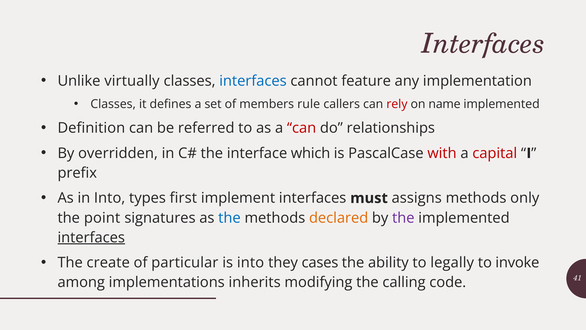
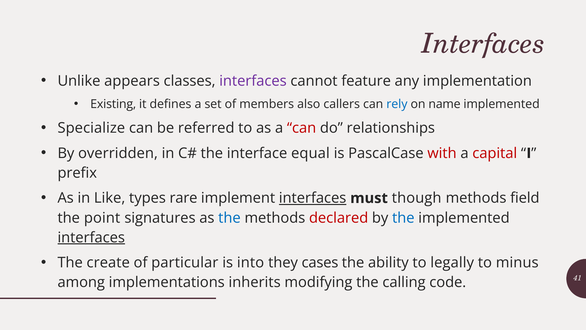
virtually: virtually -> appears (132, 81)
interfaces colour: blue -> purple (253, 81)
Classes: Classes -> Existing (113, 104)
rule: rule -> also (309, 104)
rely colour: red -> blue (397, 104)
Definition: Definition -> Specialize (91, 128)
which: which -> equal (310, 153)
in Into: Into -> Like (110, 198)
first: first -> rare (183, 198)
interfaces underline: none -> present (313, 198)
assigns: assigns -> though (417, 198)
only: only -> field (525, 198)
declared colour: orange -> red (339, 218)
the colour: purple -> blue (403, 218)
invoke: invoke -> minus (517, 262)
